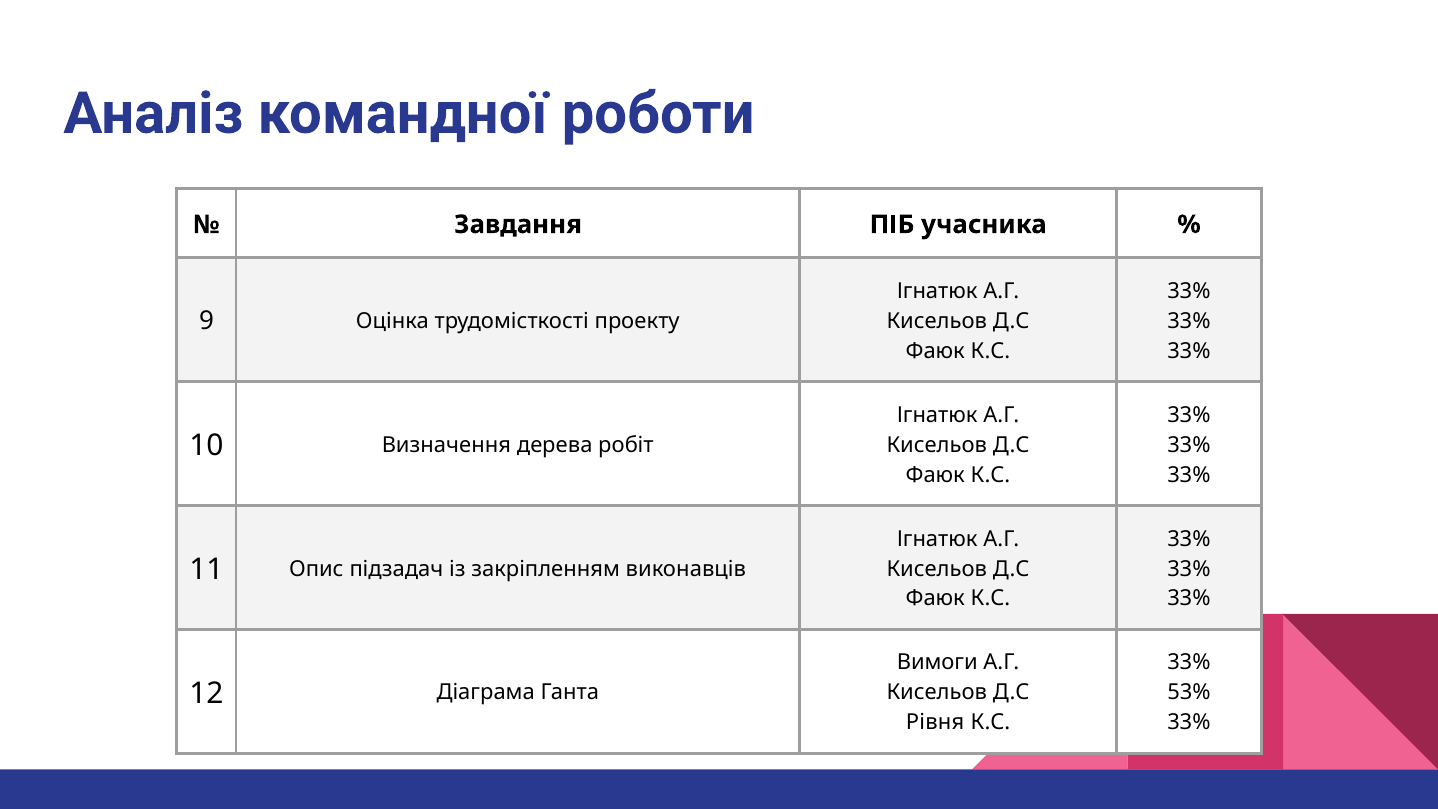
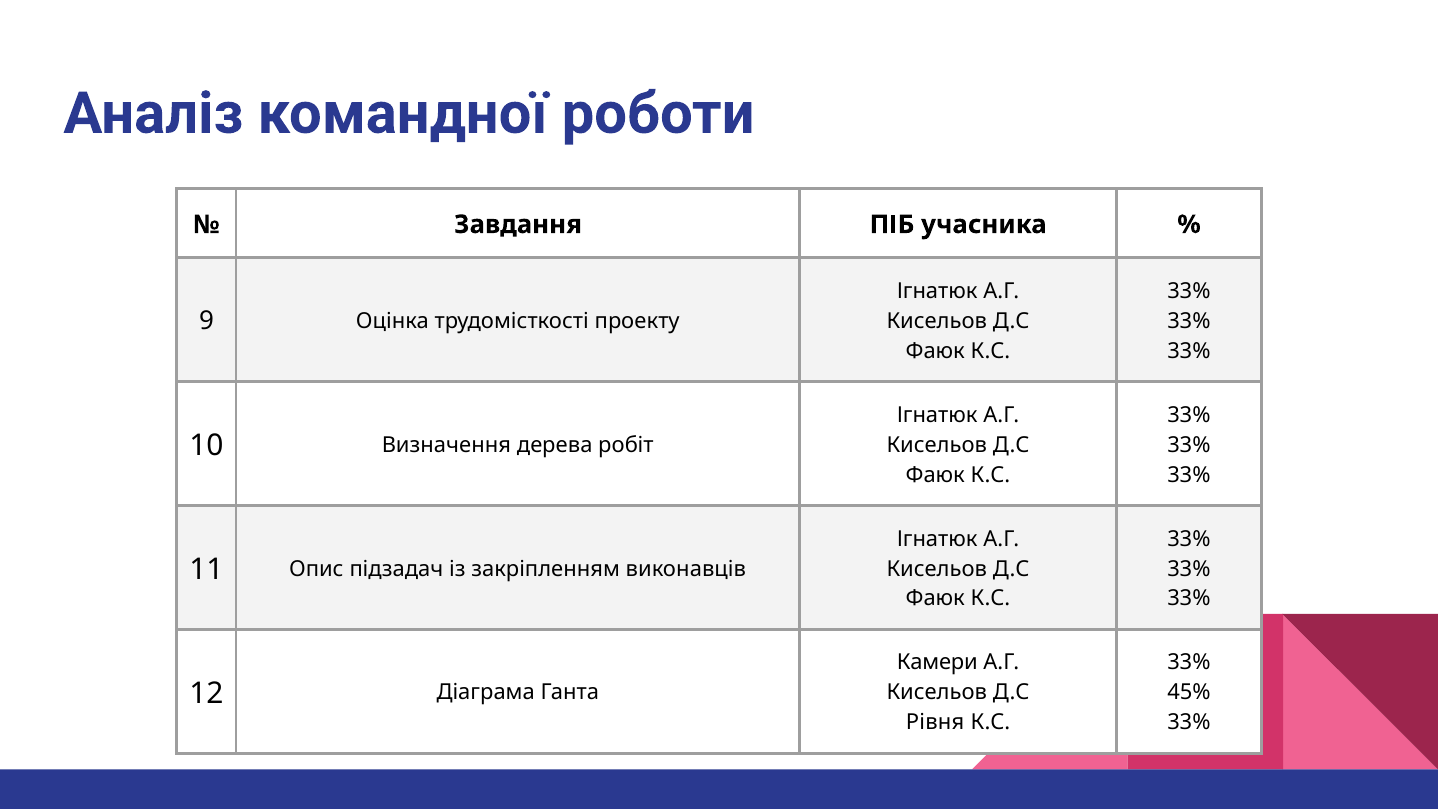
Вимоги: Вимоги -> Камери (937, 663)
53%: 53% -> 45% (1189, 693)
